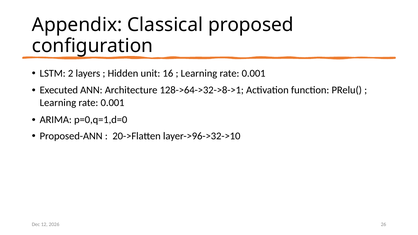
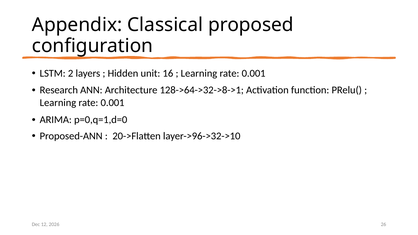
Executed: Executed -> Research (59, 90)
